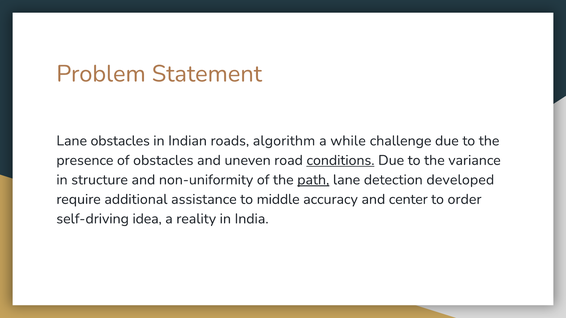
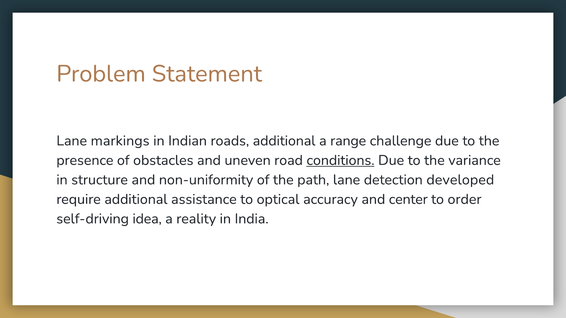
Lane obstacles: obstacles -> markings (120, 141)
roads algorithm: algorithm -> additional (284, 141)
while: while -> range (348, 141)
path underline: present -> none (313, 180)
middle: middle -> optical (278, 199)
